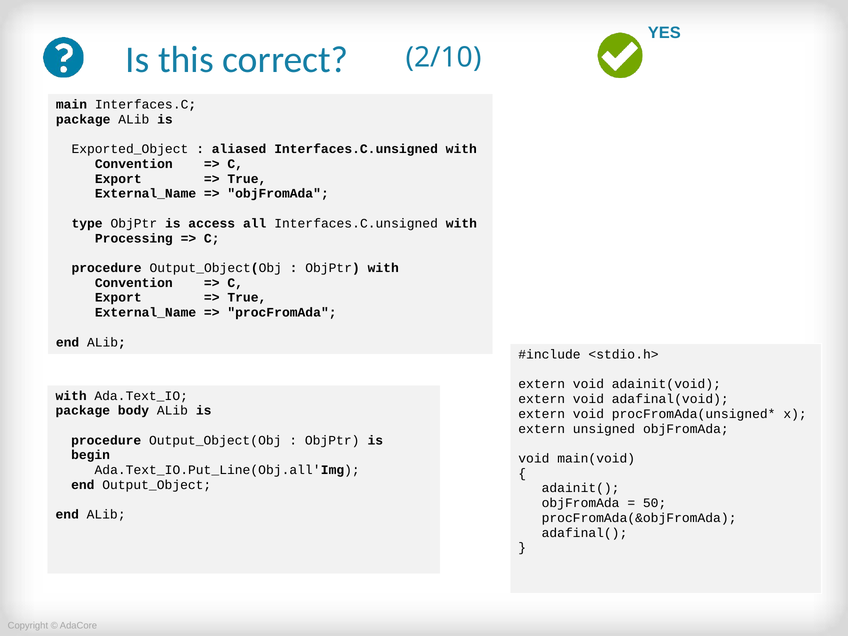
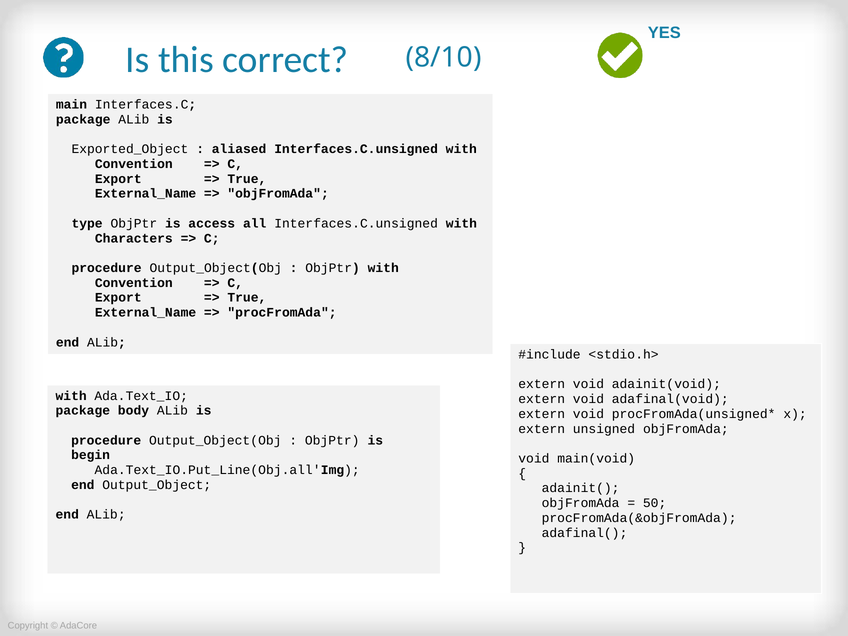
2/10: 2/10 -> 8/10 (444, 58)
Processing: Processing -> Characters (134, 238)
